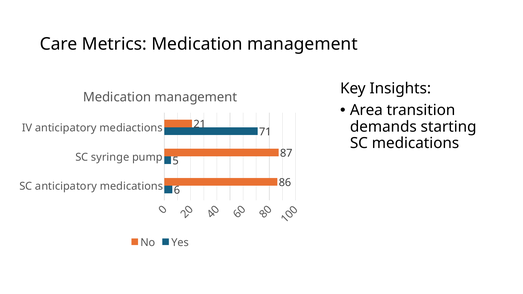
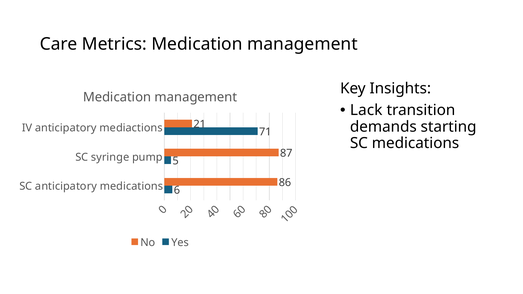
Area: Area -> Lack (366, 110)
